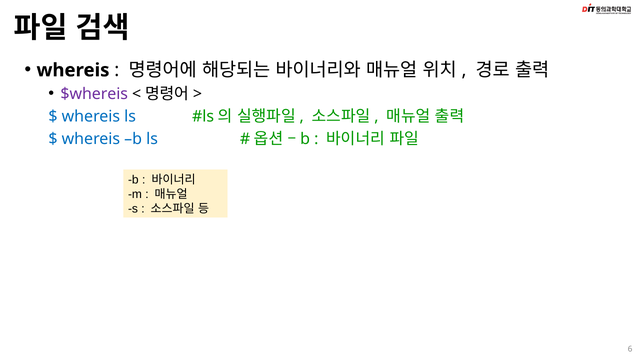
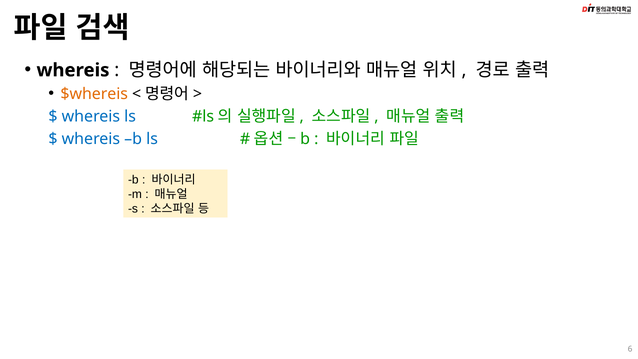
$whereis colour: purple -> orange (94, 94)
